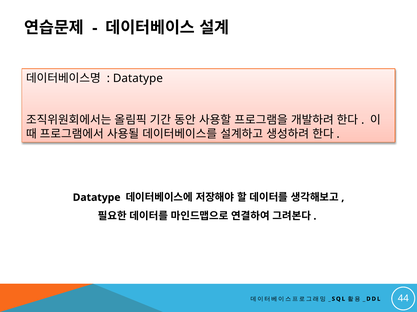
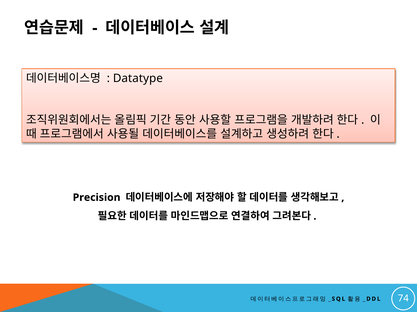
Datatype: Datatype -> Precision (97, 198)
44: 44 -> 74 (403, 299)
